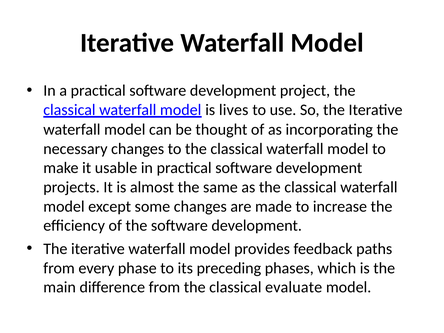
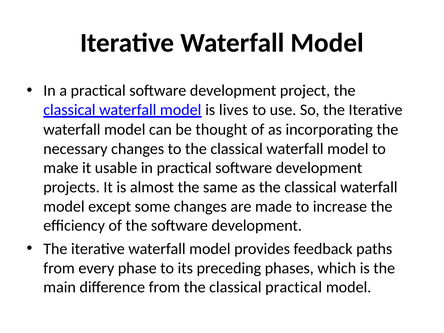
classical evaluate: evaluate -> practical (294, 287)
